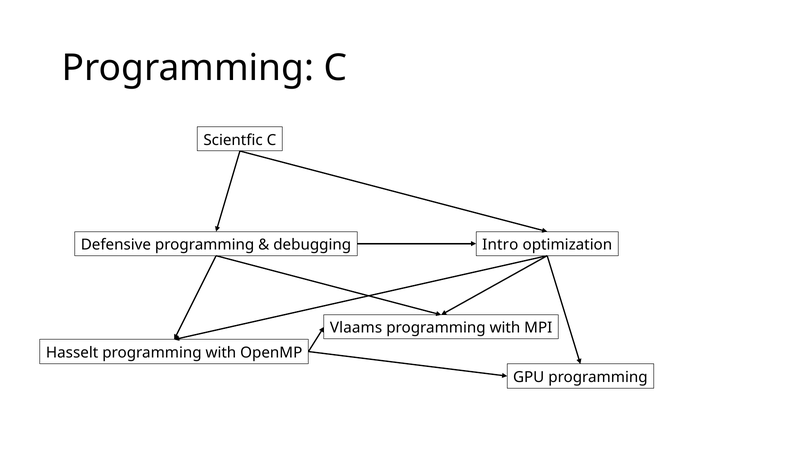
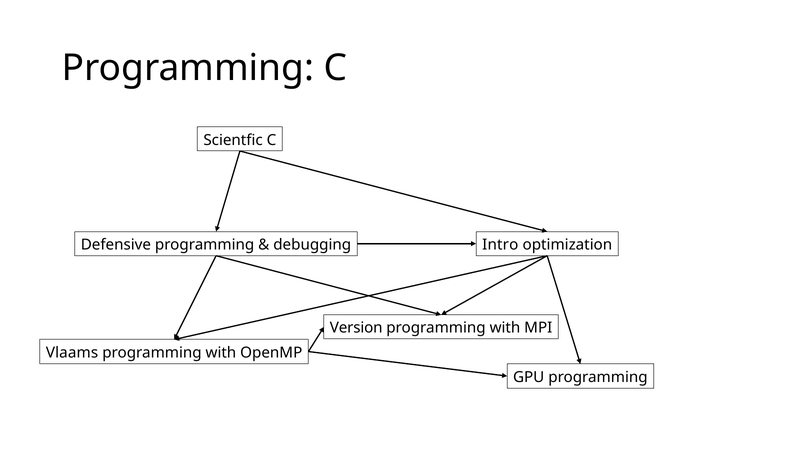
Vlaams: Vlaams -> Version (356, 328)
Hasselt: Hasselt -> Vlaams (72, 353)
